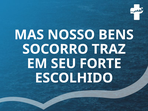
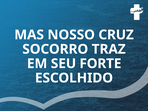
BENS: BENS -> CRUZ (116, 35)
